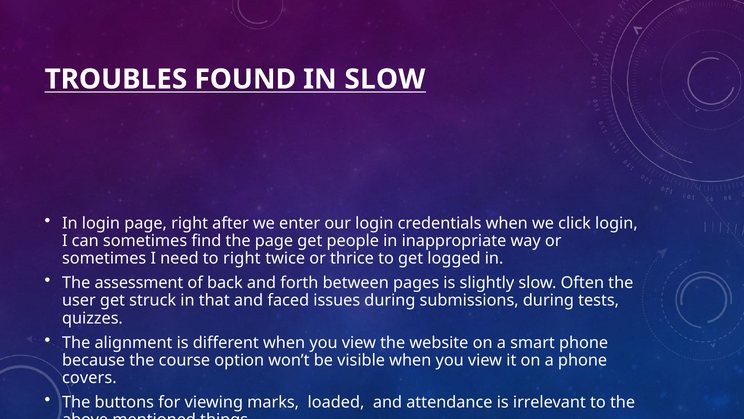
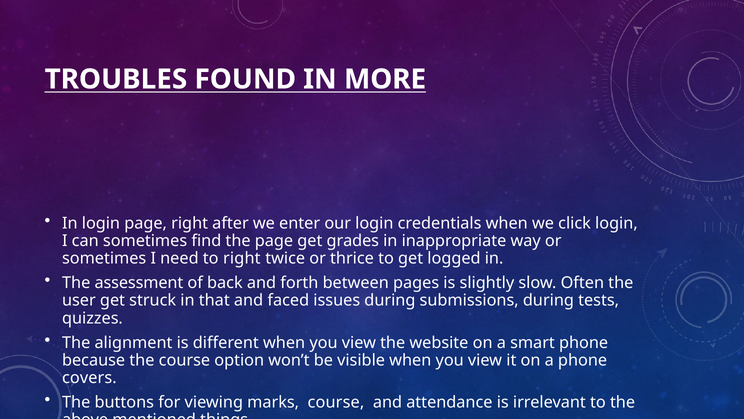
IN SLOW: SLOW -> MORE (385, 79)
people: people -> grades (353, 240)
marks loaded: loaded -> course (336, 402)
